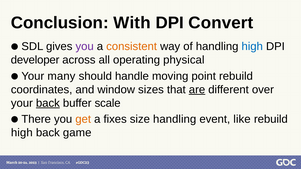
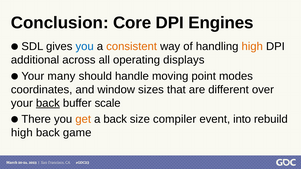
With: With -> Core (132, 23)
Convert: Convert -> Engines (221, 23)
you colour: purple -> blue (85, 47)
high colour: blue -> orange (252, 47)
developer: developer -> additional (35, 60)
physical: physical -> displays (184, 60)
point rebuild: rebuild -> modes (236, 76)
are underline: present -> none (197, 90)
a fixes: fixes -> back (115, 119)
size handling: handling -> compiler (175, 119)
like: like -> into (242, 119)
